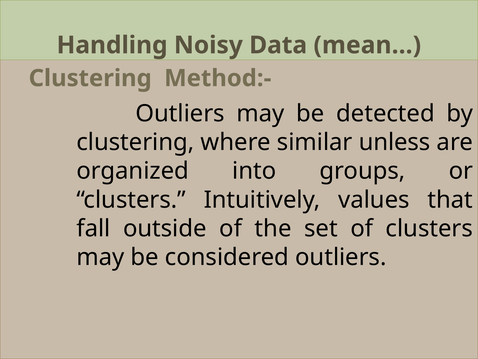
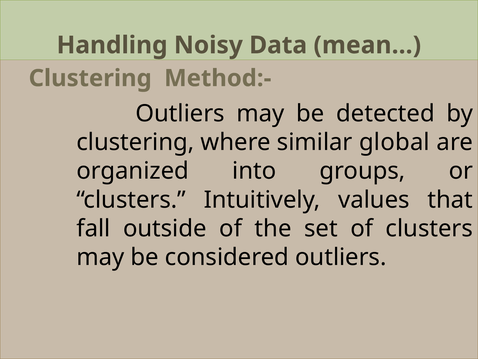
unless: unless -> global (394, 142)
